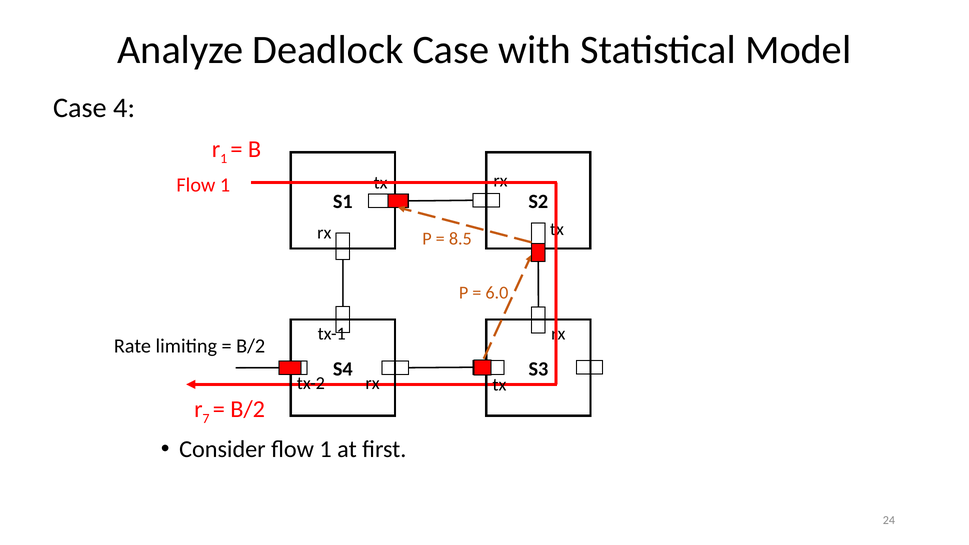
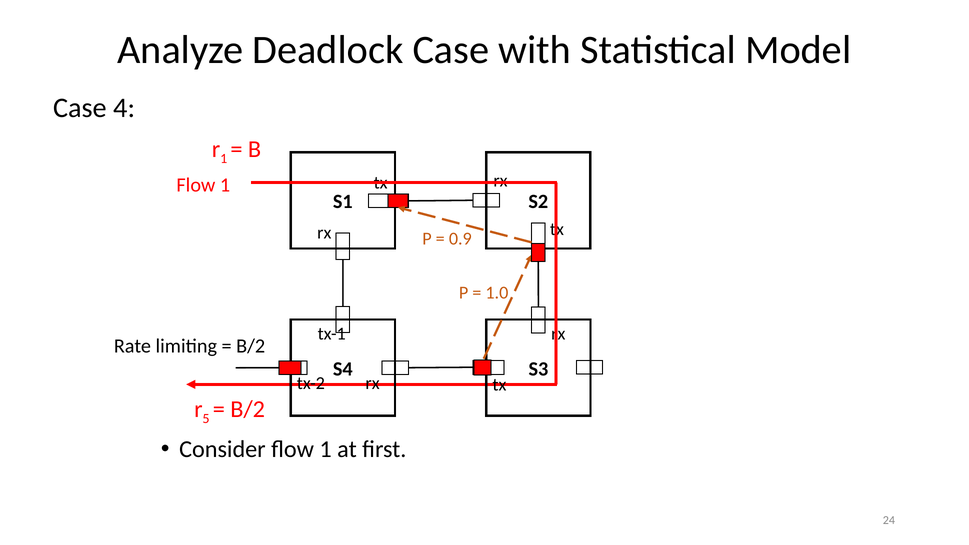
8.5: 8.5 -> 0.9 (460, 239)
6.0: 6.0 -> 1.0 (497, 293)
7: 7 -> 5 (206, 419)
